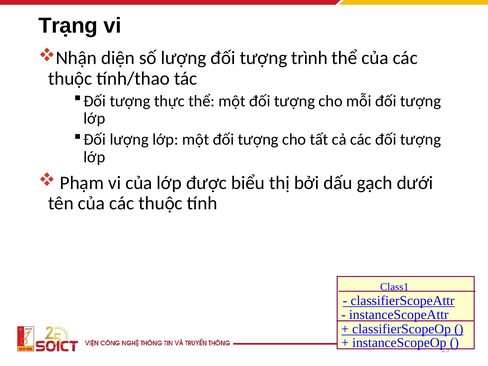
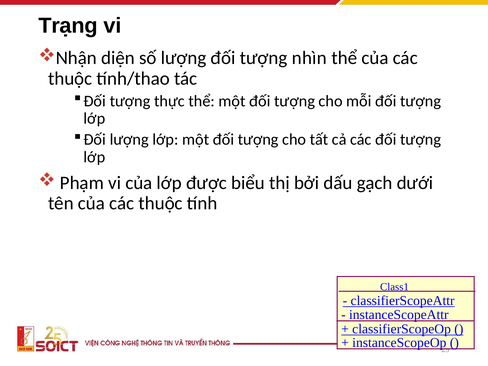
trình: trình -> nhìn (309, 58)
